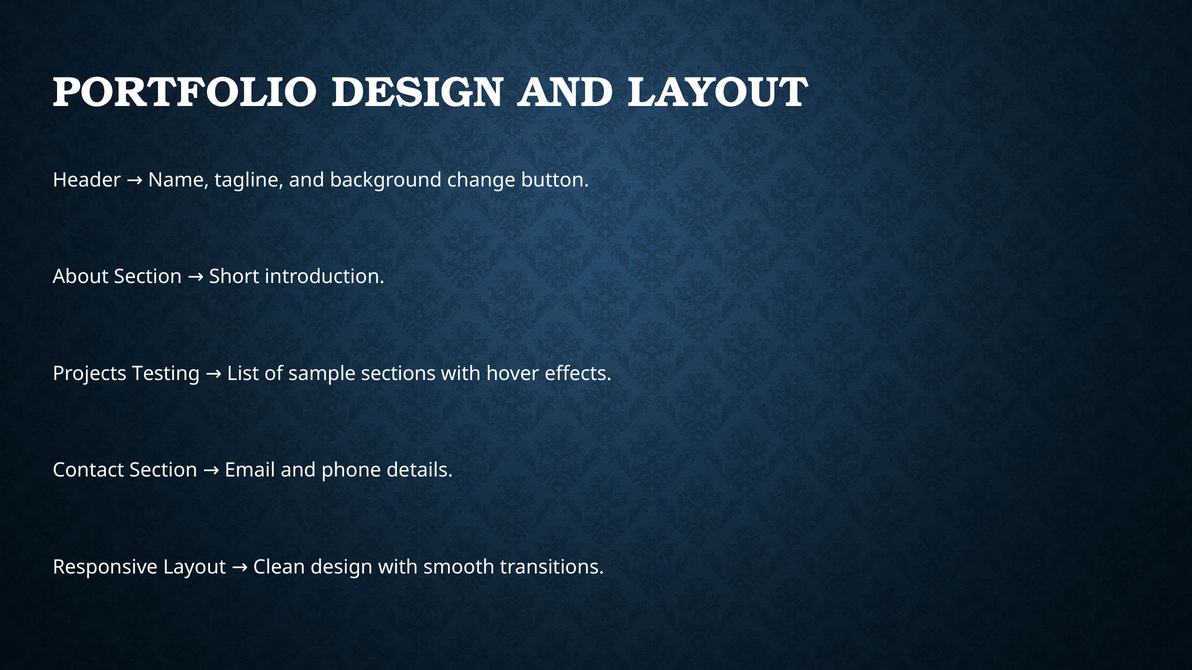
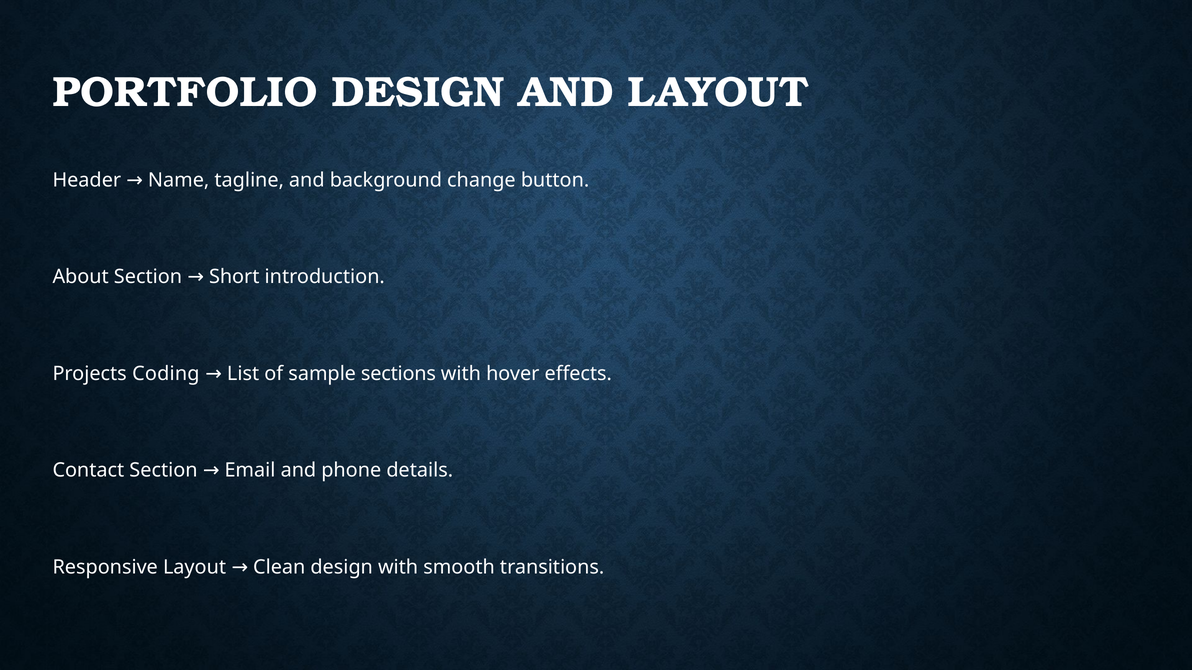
Testing: Testing -> Coding (166, 374)
